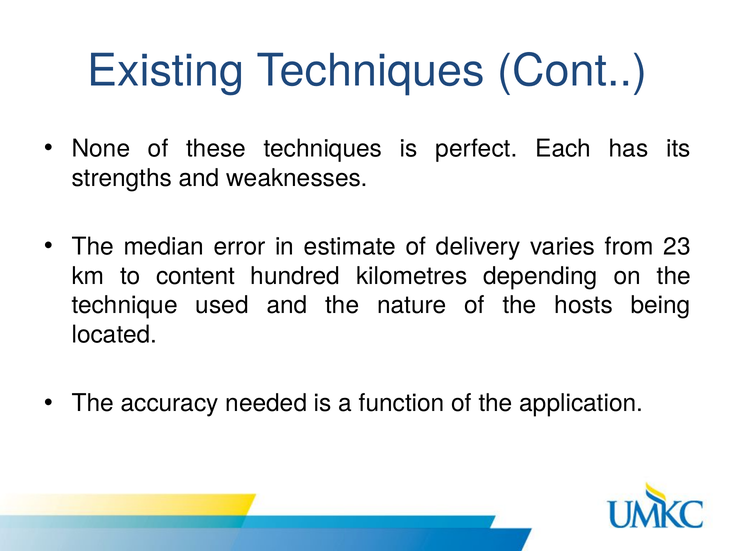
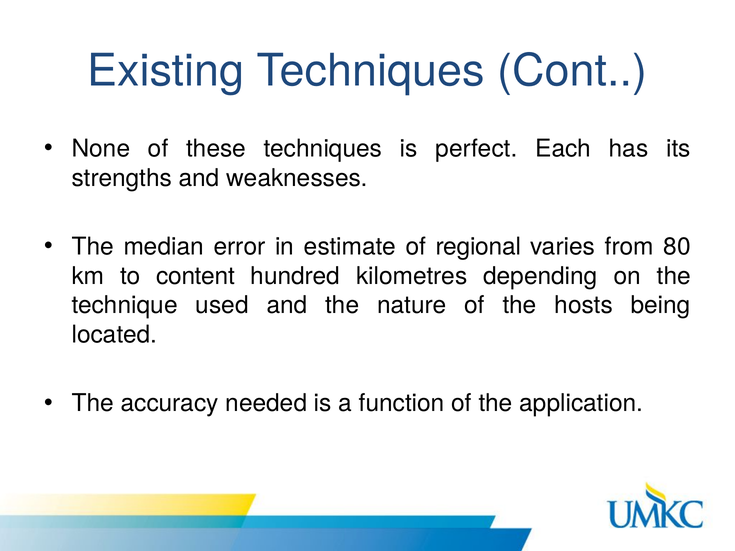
delivery: delivery -> regional (478, 247)
23: 23 -> 80 (677, 247)
